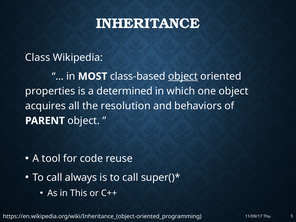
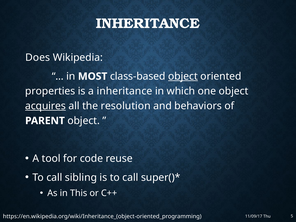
Class: Class -> Does (38, 57)
a determined: determined -> inheritance (124, 91)
acquires underline: none -> present (46, 106)
always: always -> sibling (81, 177)
